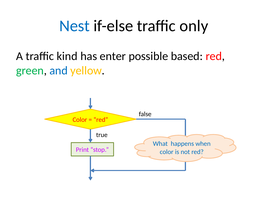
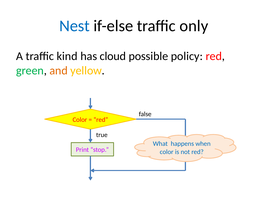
enter: enter -> cloud (113, 56)
based: based -> policy (187, 56)
and colour: blue -> orange (59, 71)
